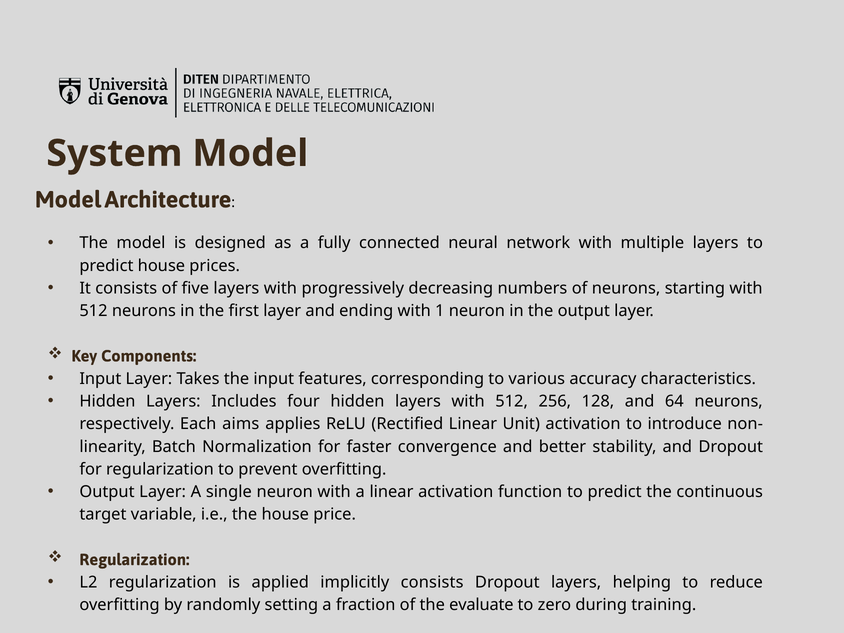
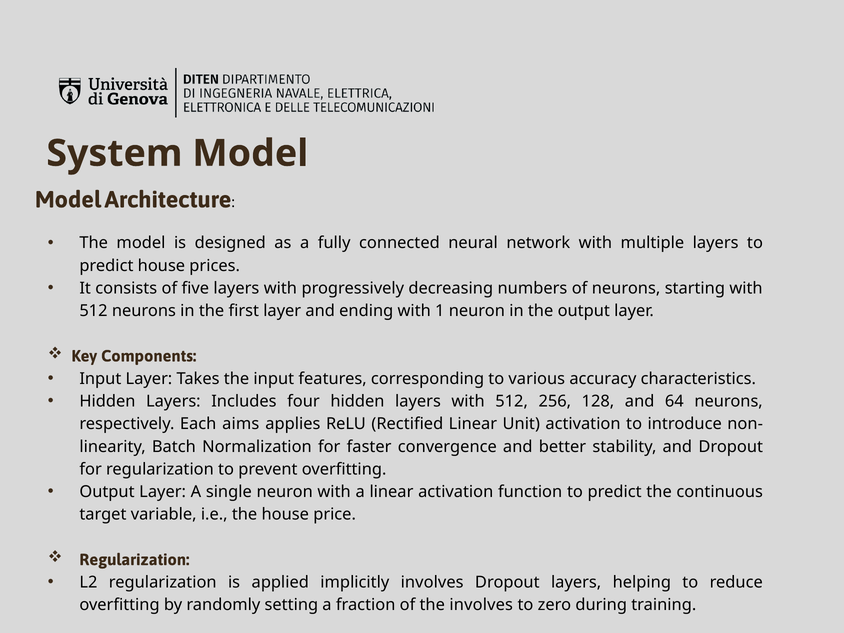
implicitly consists: consists -> involves (432, 582)
the evaluate: evaluate -> involves (481, 605)
